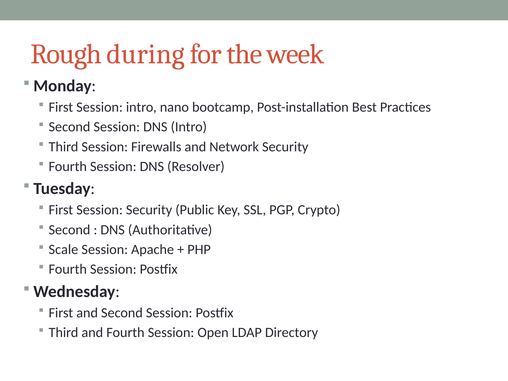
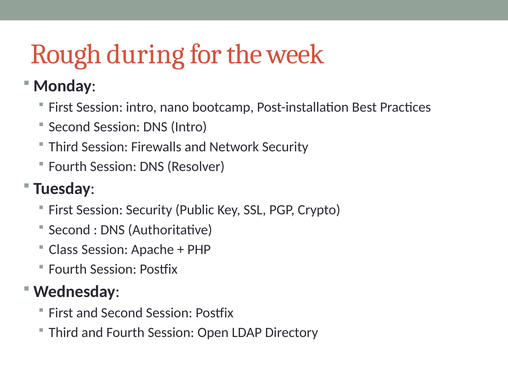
Scale: Scale -> Class (63, 250)
